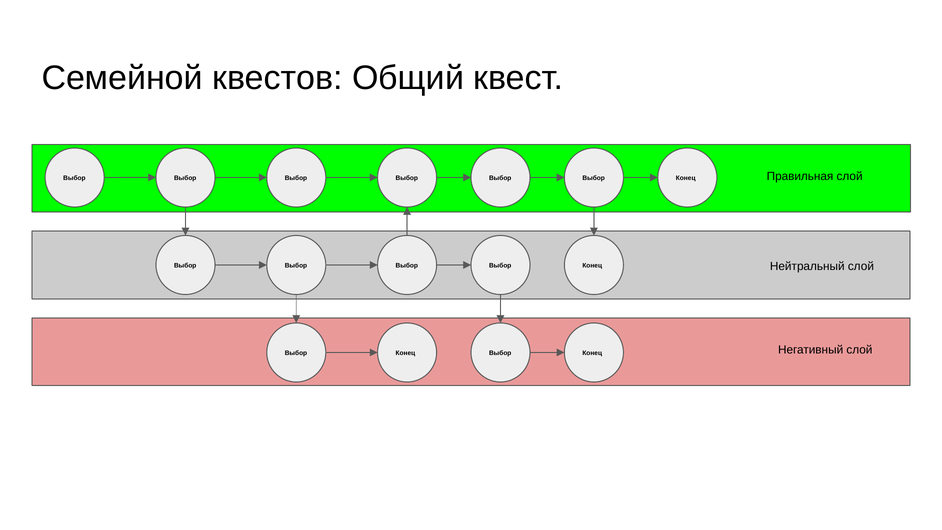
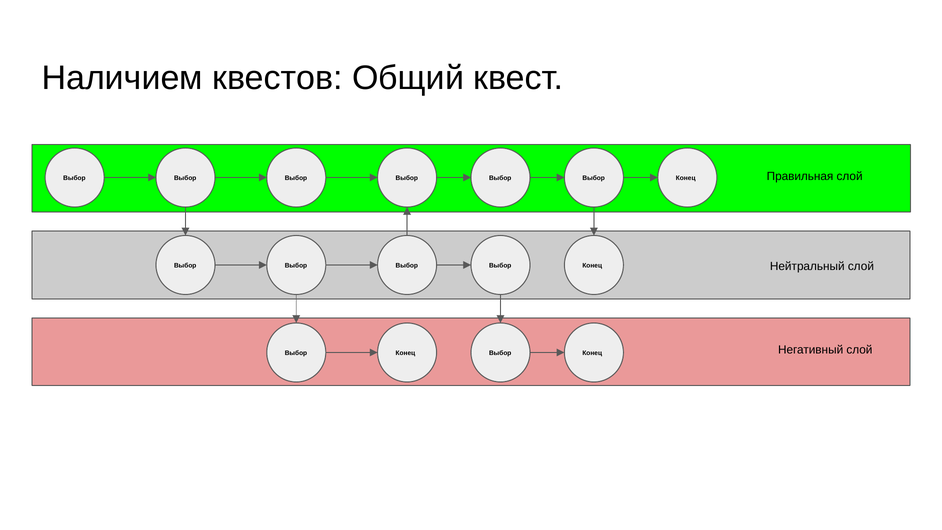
Семейной: Семейной -> Наличием (122, 78)
